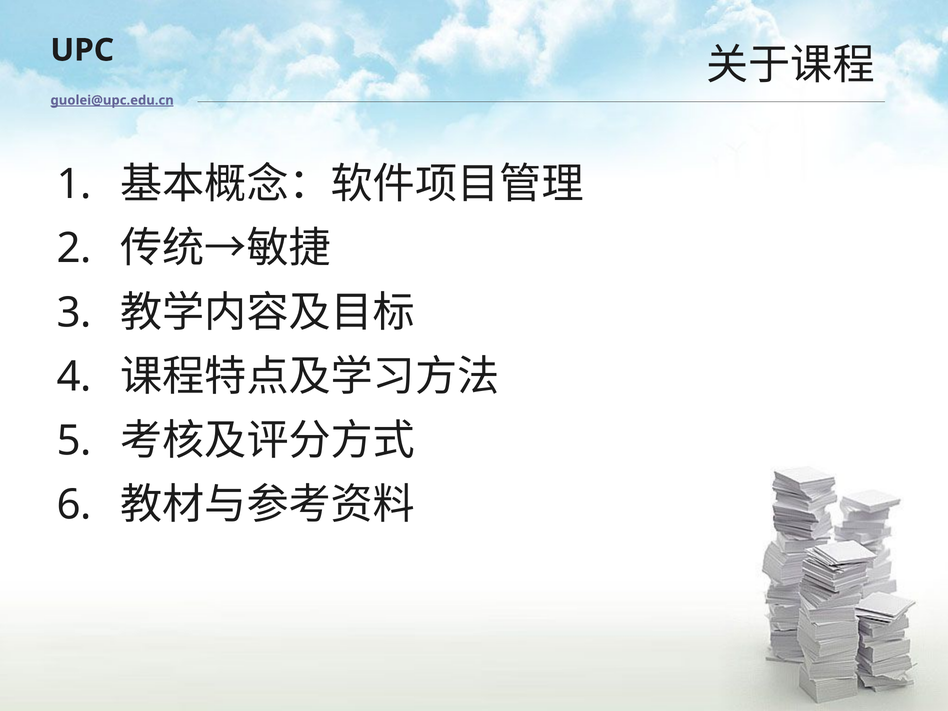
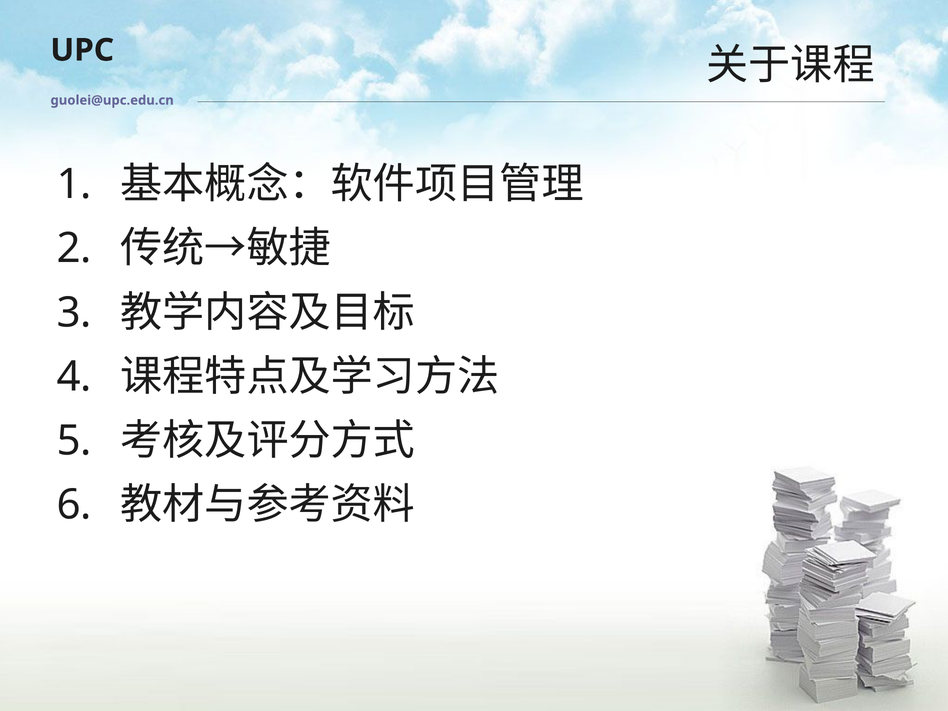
guolei@upc.edu.cn underline: present -> none (112, 100)
